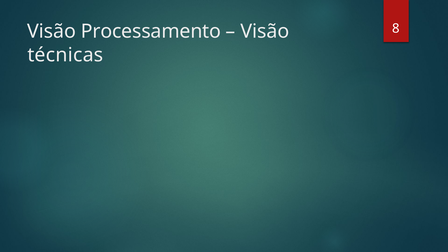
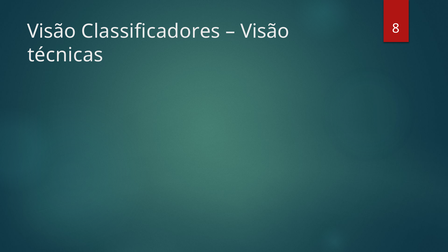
Processamento: Processamento -> Classificadores (151, 31)
